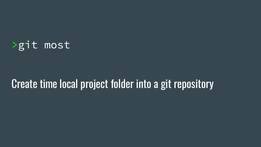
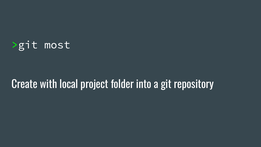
time: time -> with (49, 84)
